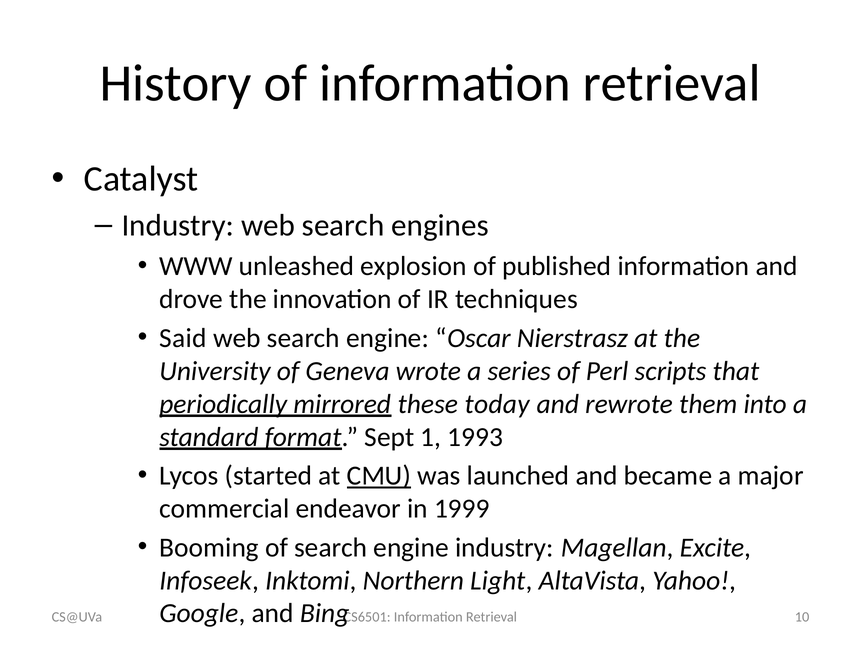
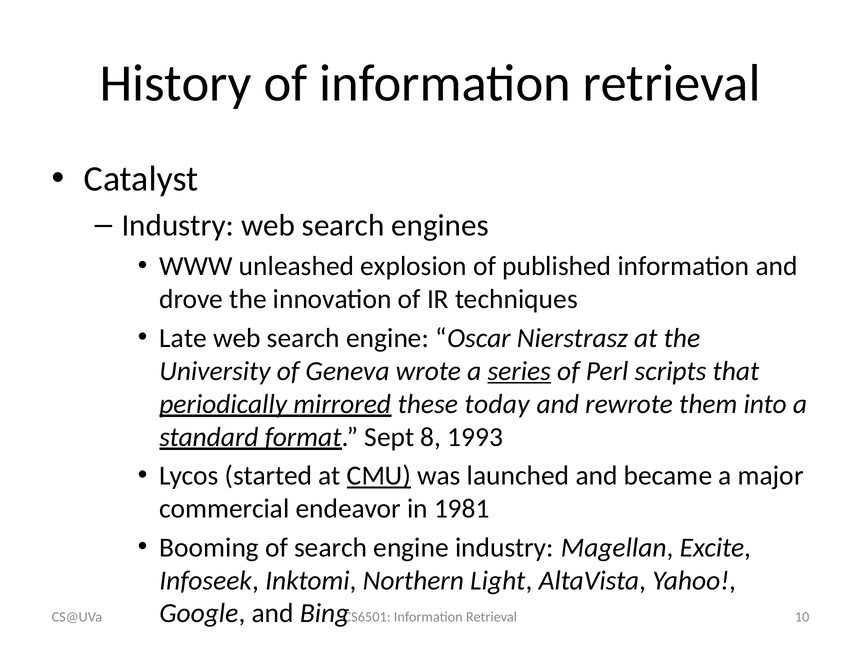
Said: Said -> Late (183, 338)
series underline: none -> present (519, 371)
1: 1 -> 8 (431, 437)
1999: 1999 -> 1981 (462, 509)
